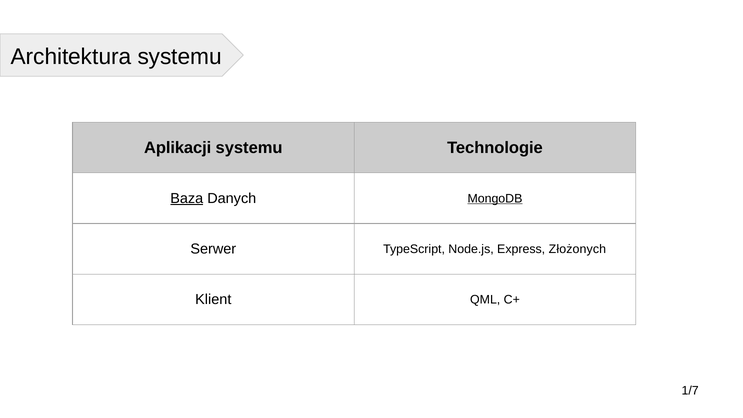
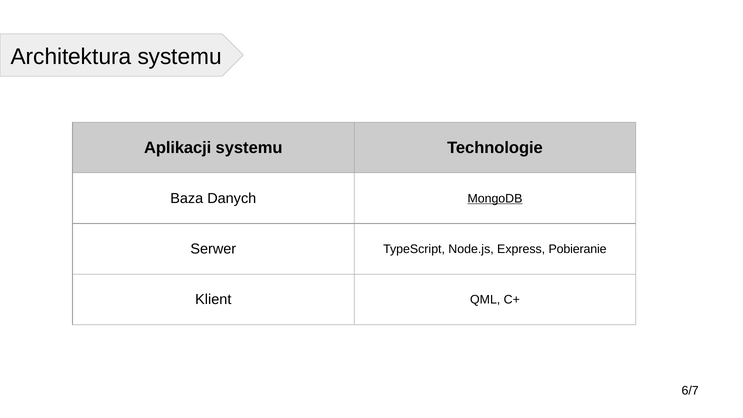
Baza underline: present -> none (187, 198)
Złożonych: Złożonych -> Pobieranie (578, 249)
1/7: 1/7 -> 6/7 (690, 391)
